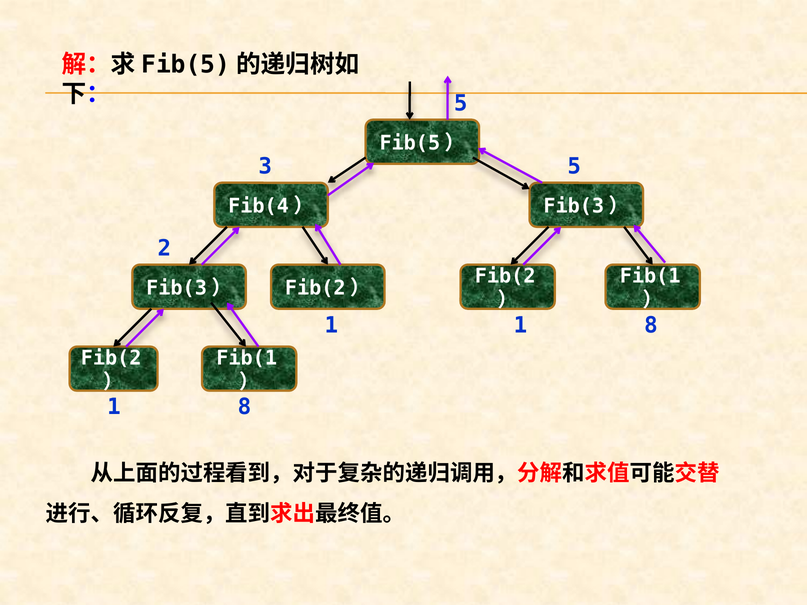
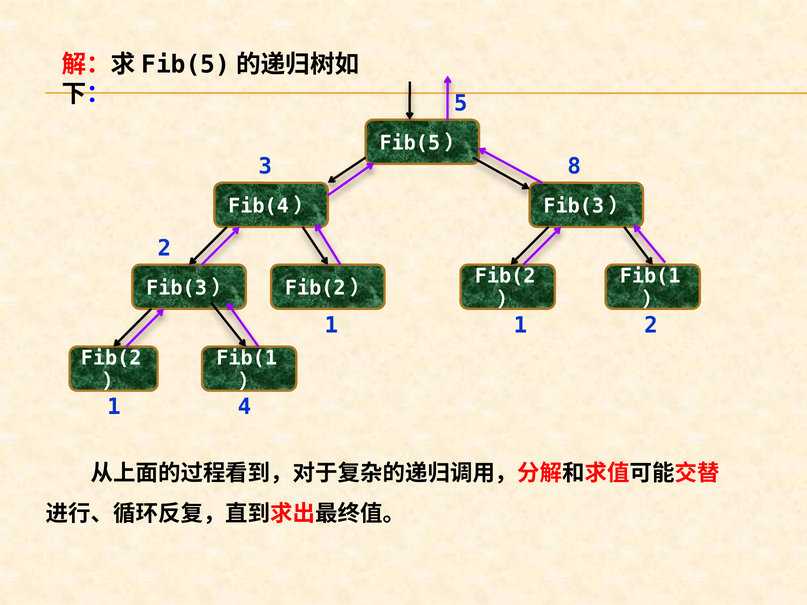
3 5: 5 -> 8 (574, 167)
1 1 8: 8 -> 2 (651, 325)
8: 8 -> 4 (244, 407)
